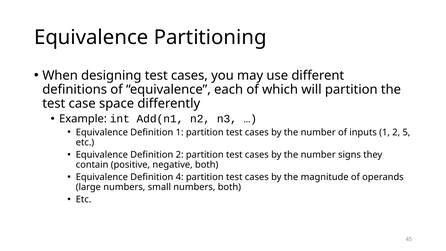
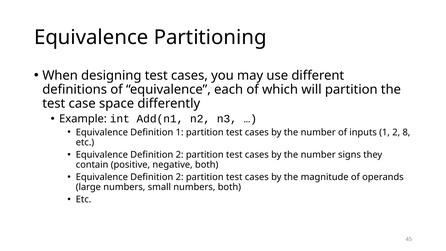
5: 5 -> 8 (406, 132)
4: 4 -> 2 (180, 177)
